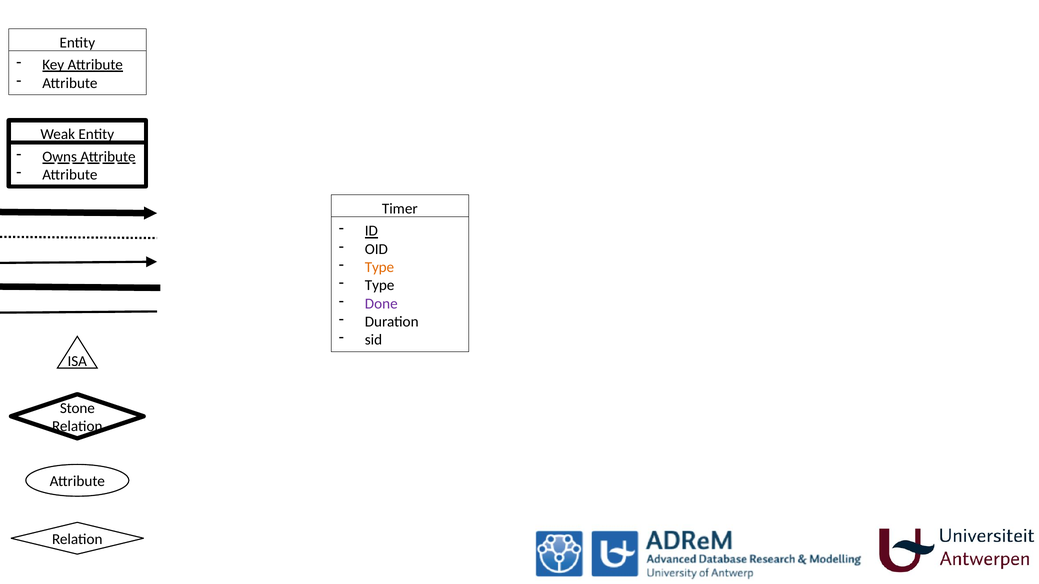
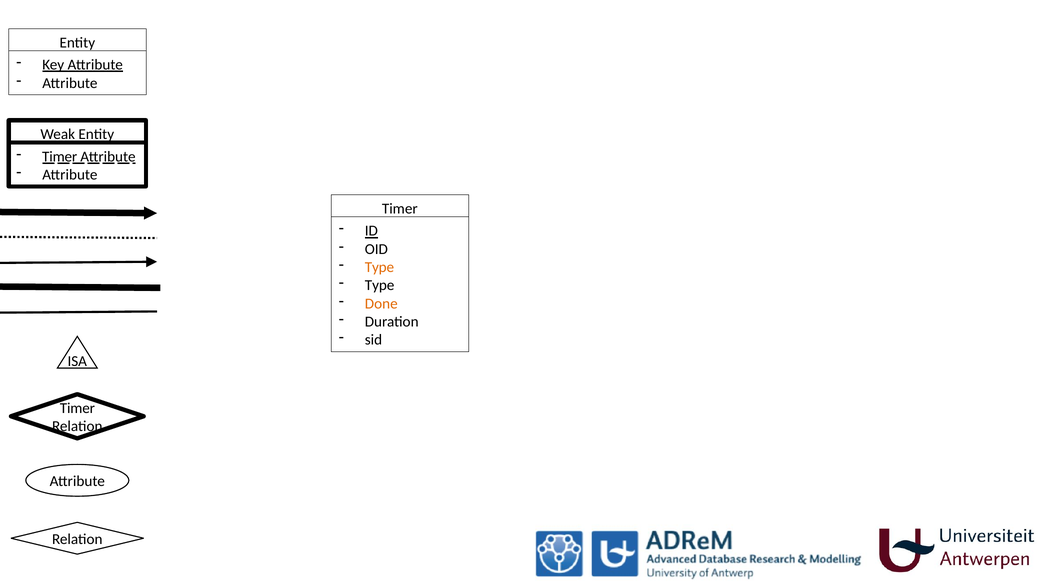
Owns: Owns -> Timer (60, 157)
Done colour: purple -> orange (381, 304)
Stone: Stone -> Timer (77, 409)
